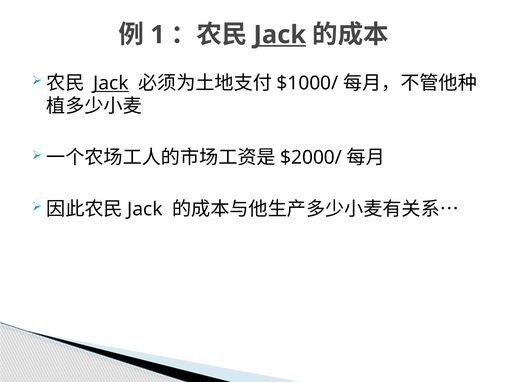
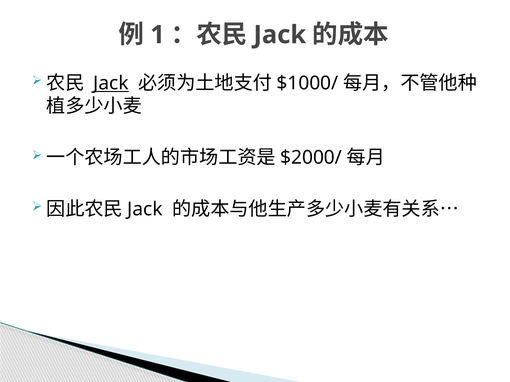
Jack underline: present -> none (280, 35)
